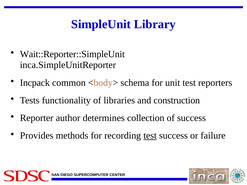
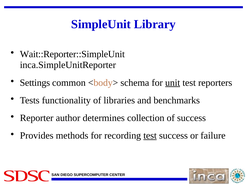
Incpack: Incpack -> Settings (35, 83)
unit underline: none -> present (173, 83)
construction: construction -> benchmarks (177, 100)
